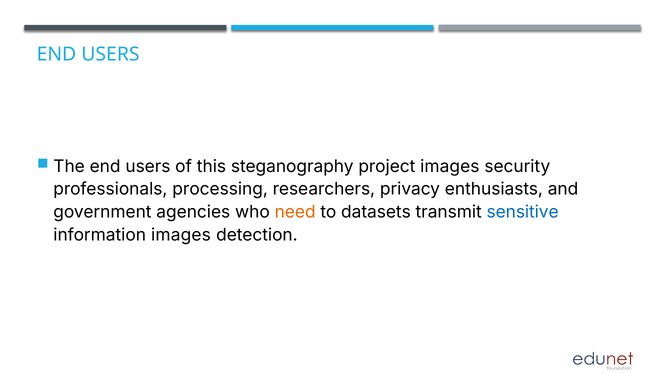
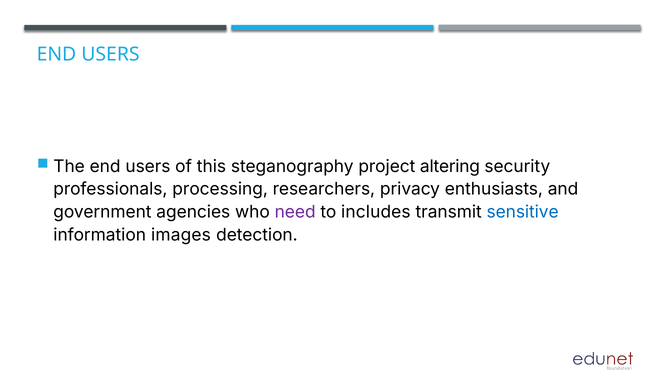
project images: images -> altering (450, 166)
need colour: orange -> purple (295, 212)
datasets: datasets -> includes (376, 212)
